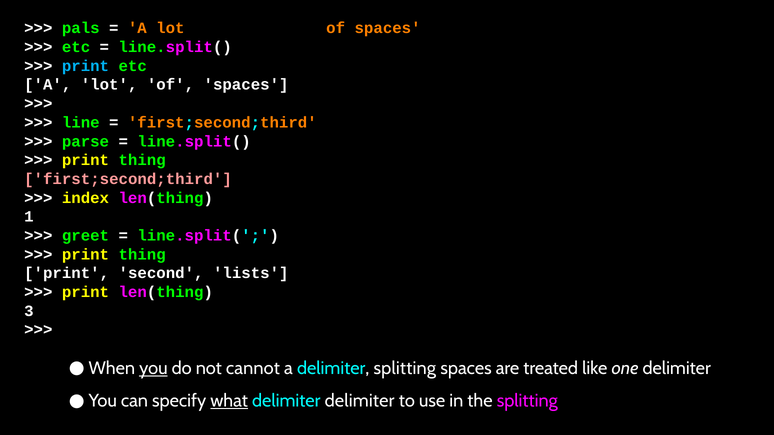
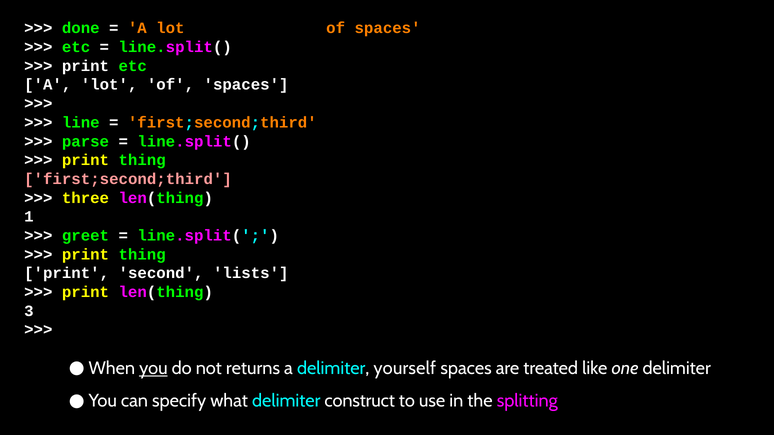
pals: pals -> done (81, 28)
print colour: light blue -> white (85, 66)
index: index -> three (85, 198)
cannot: cannot -> returns (253, 369)
delimiter splitting: splitting -> yourself (405, 369)
what underline: present -> none (229, 401)
delimiter delimiter: delimiter -> construct (360, 401)
